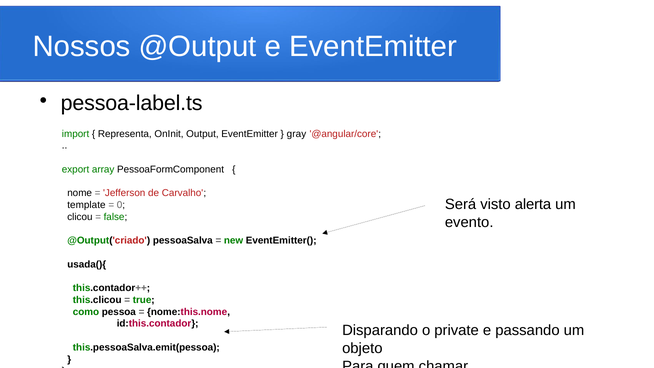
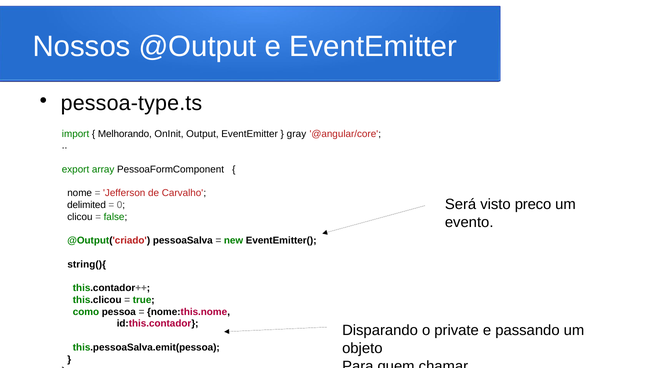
pessoa-label.ts: pessoa-label.ts -> pessoa-type.ts (131, 103)
Representa: Representa -> Melhorando (125, 134)
alerta: alerta -> preco (533, 204)
template: template -> delimited (87, 205)
usada(){: usada(){ -> string(){ (87, 264)
